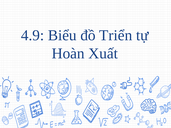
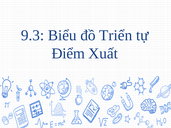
4.9: 4.9 -> 9.3 (33, 35)
Hoàn: Hoàn -> Điểm (68, 54)
